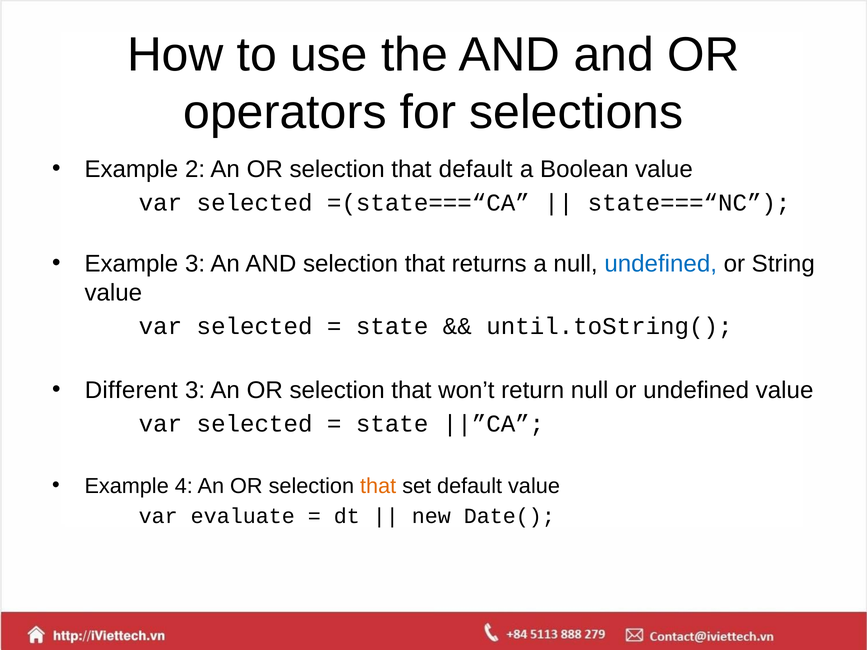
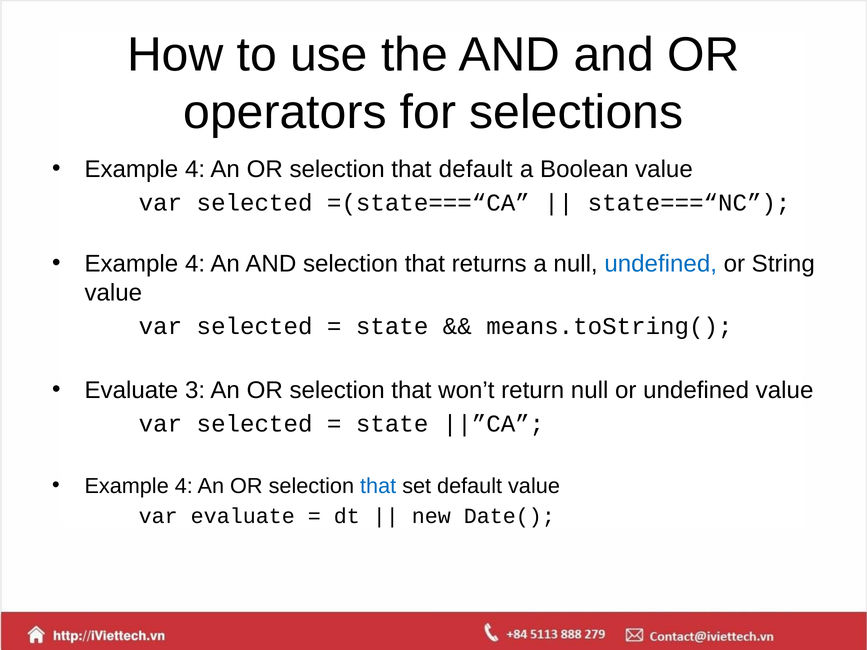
2: 2 -> 4 (195, 169)
3: 3 -> 4 (195, 264)
until.toString(: until.toString( -> means.toString( (609, 326)
Different: Different -> Evaluate (131, 390)
that colour: orange -> blue (378, 486)
